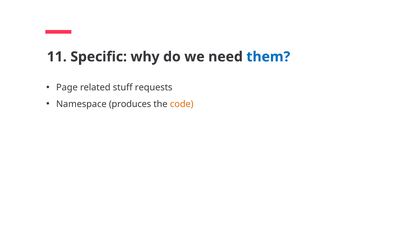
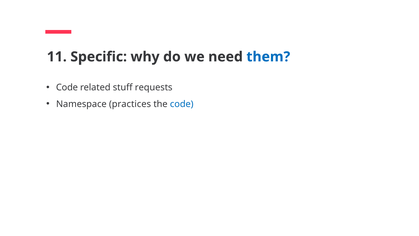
Page: Page -> Code (67, 87)
produces: produces -> practices (130, 104)
code colour: orange -> blue (182, 104)
